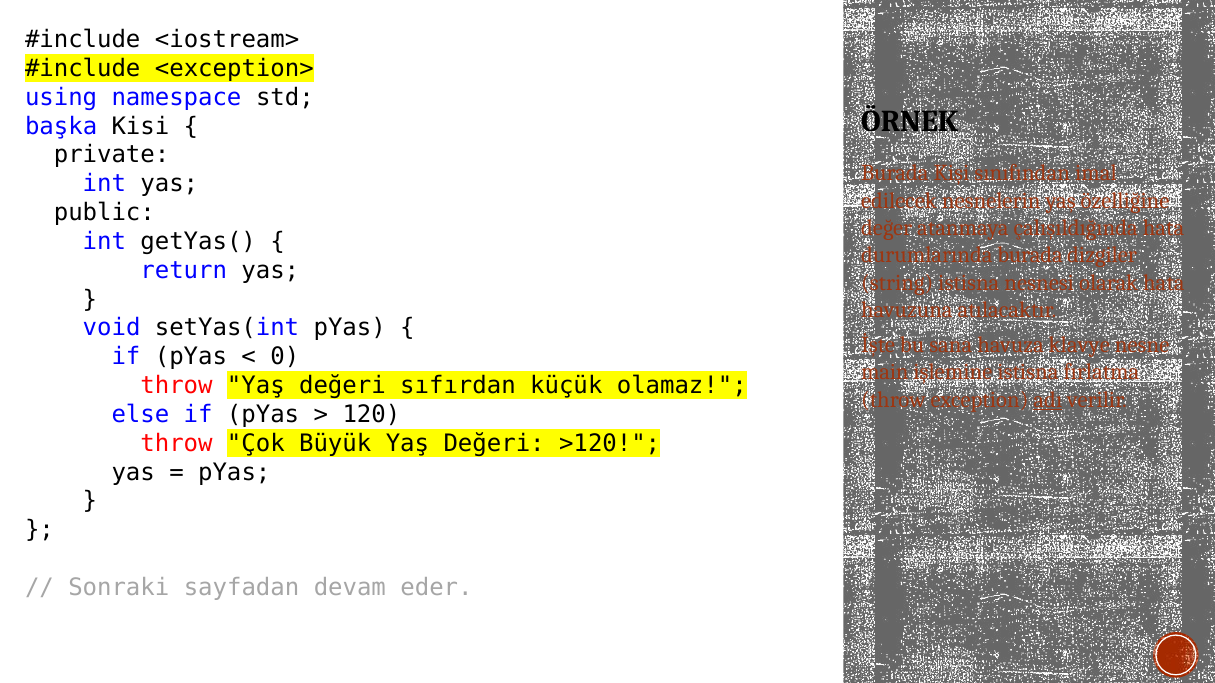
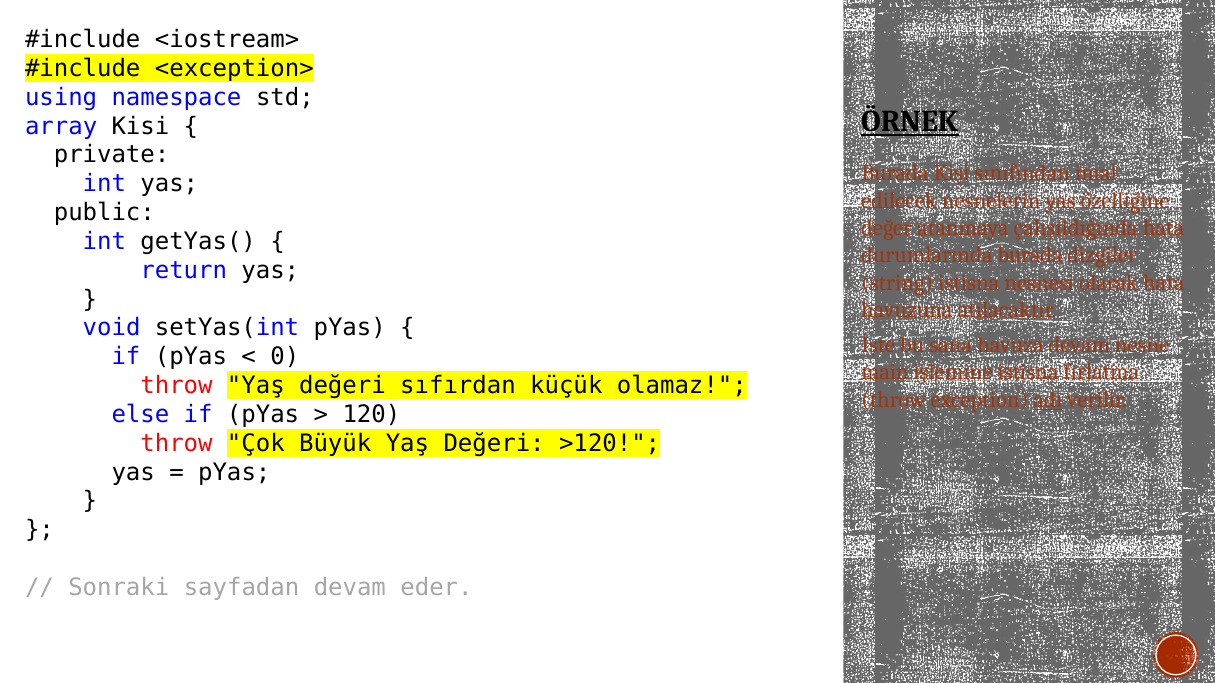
ÖRNEK underline: none -> present (910, 122)
başka: başka -> array (61, 126)
havuza klavye: klavye -> devam (1079, 345)
